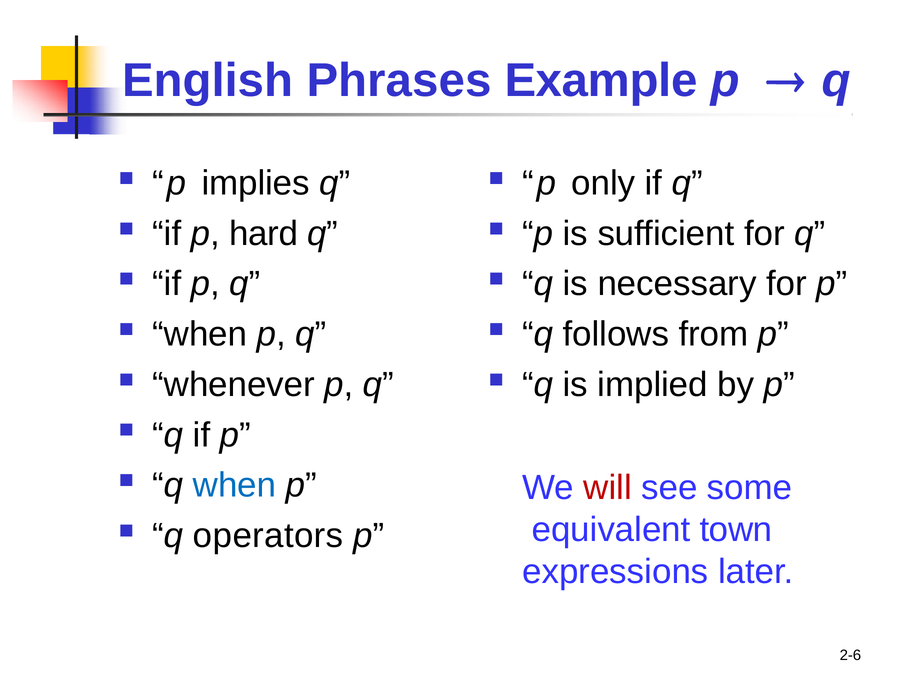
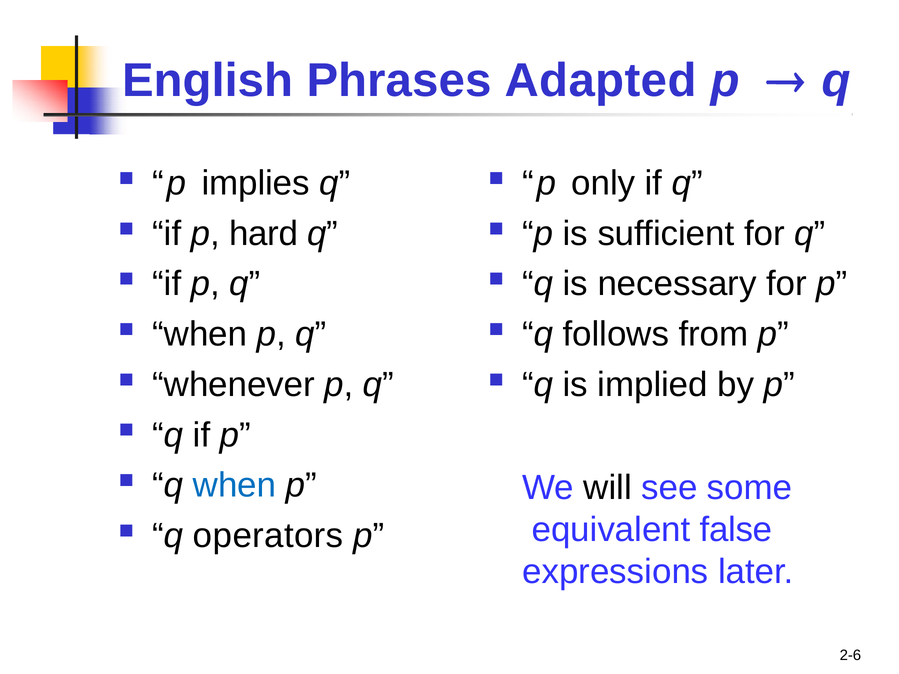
Example: Example -> Adapted (601, 80)
will colour: red -> black (608, 488)
town: town -> false (736, 530)
